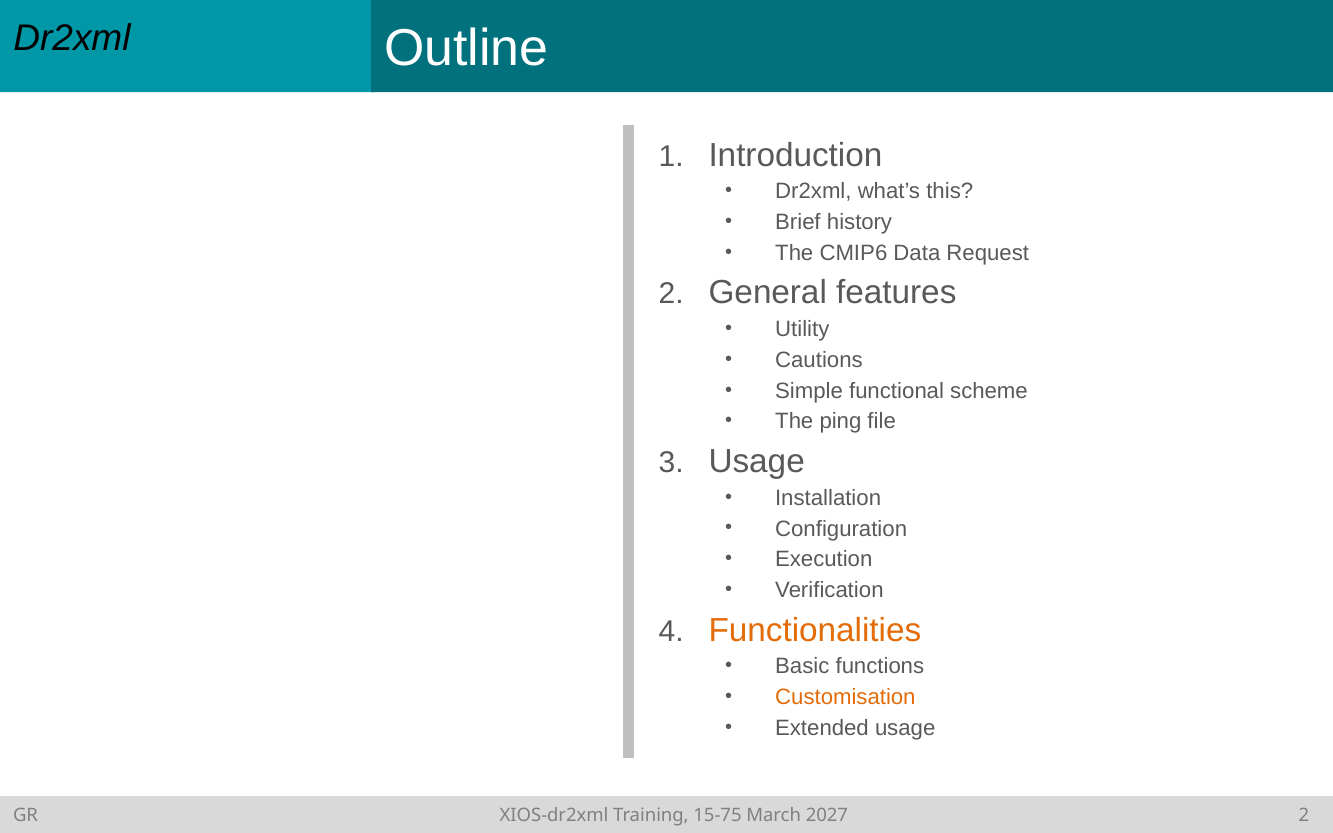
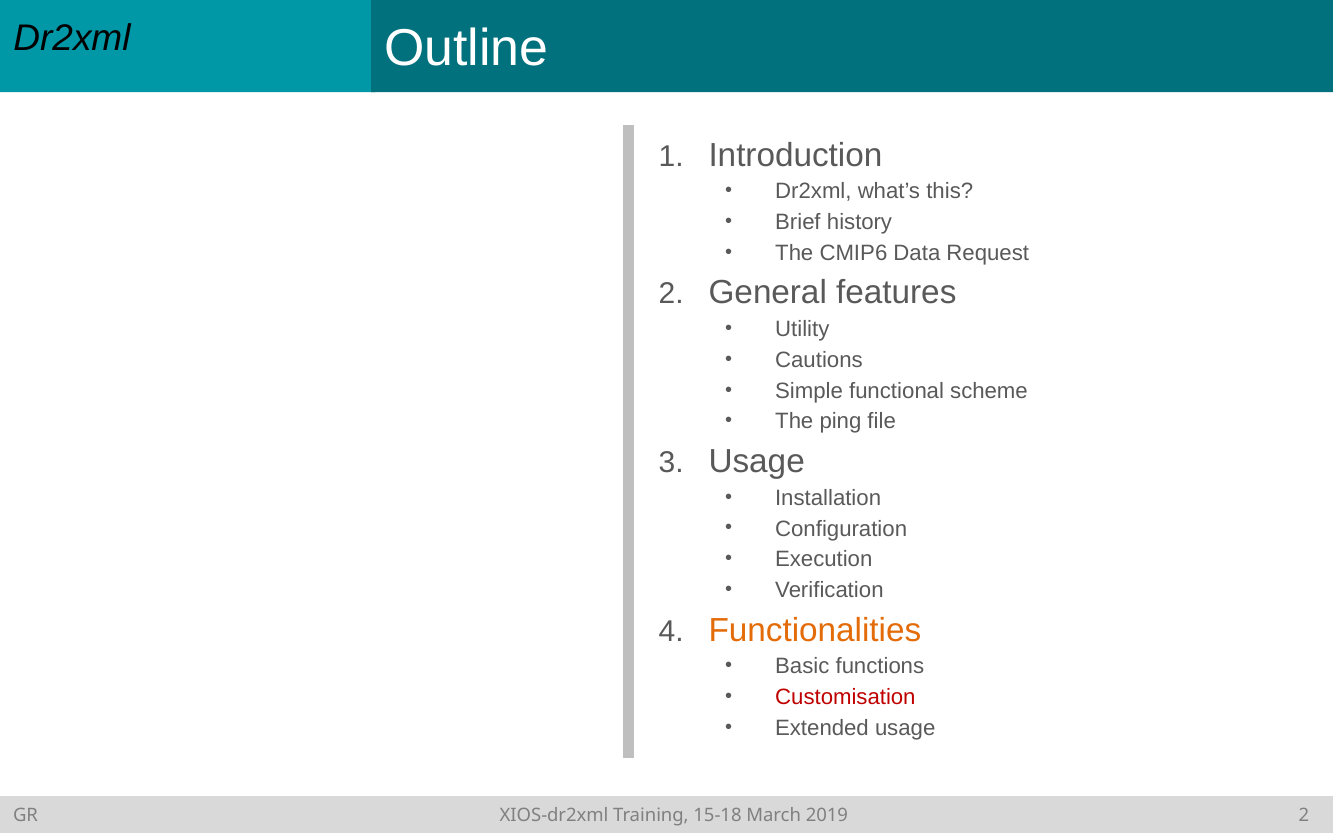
Customisation colour: orange -> red (845, 697)
15-75: 15-75 -> 15-18 (718, 815)
2027: 2027 -> 2019 (827, 815)
